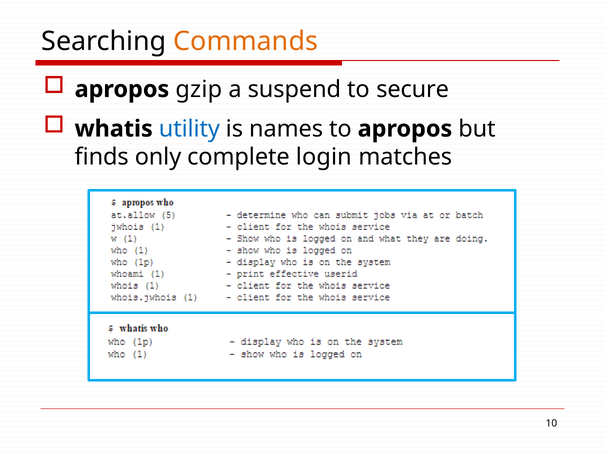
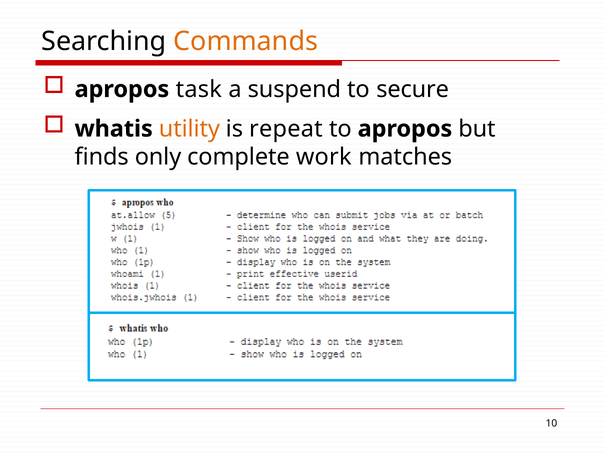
gzip: gzip -> task (199, 89)
utility colour: blue -> orange (189, 129)
names: names -> repeat (286, 129)
login: login -> work (324, 157)
